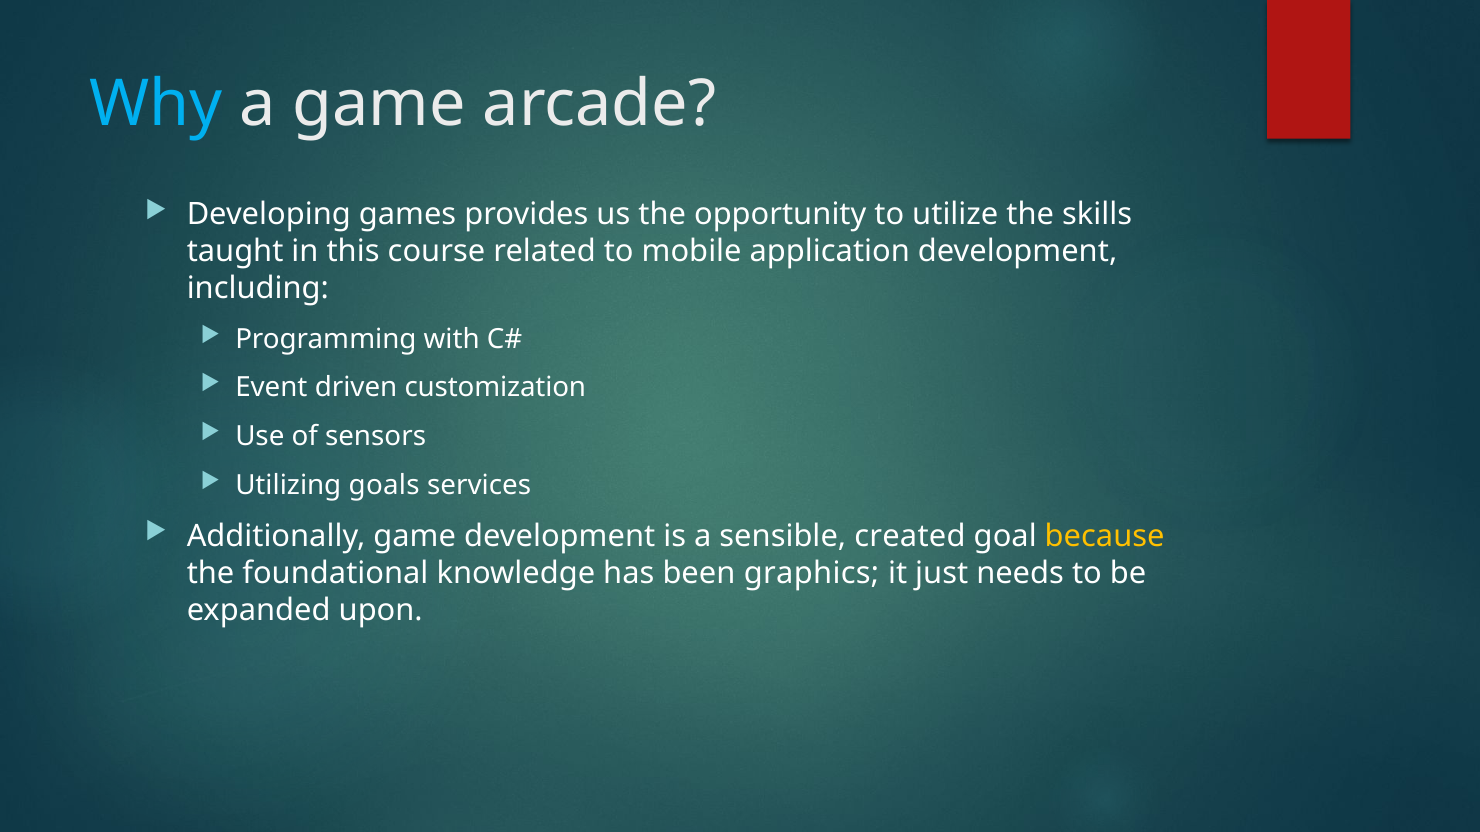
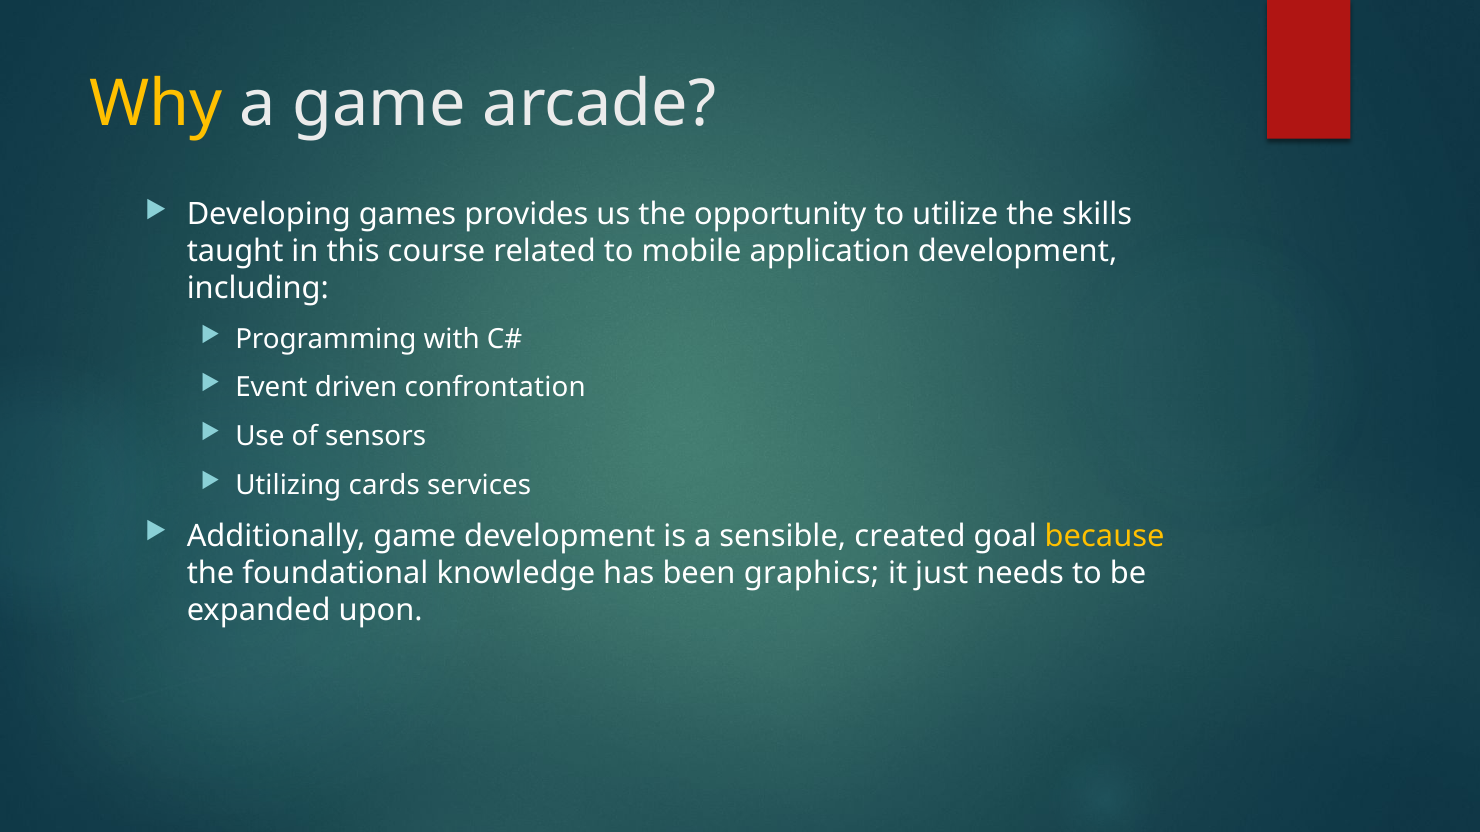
Why colour: light blue -> yellow (156, 104)
customization: customization -> confrontation (495, 388)
goals: goals -> cards (384, 485)
